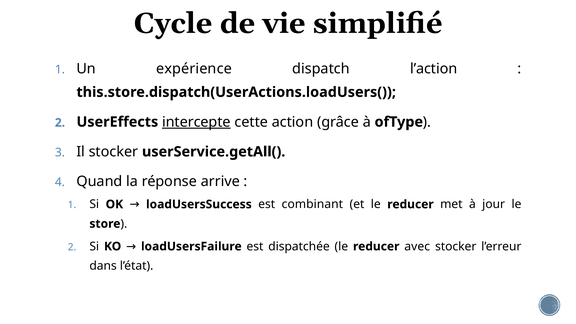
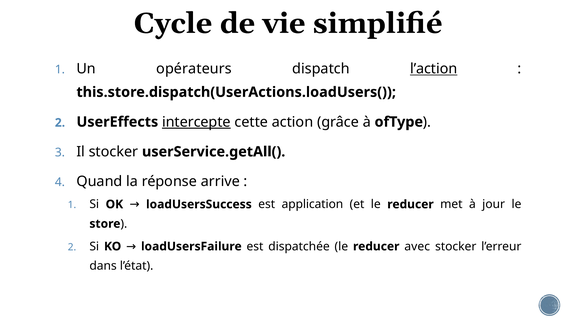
expérience: expérience -> opérateurs (194, 69)
l’action underline: none -> present (434, 69)
combinant: combinant -> application (312, 204)
